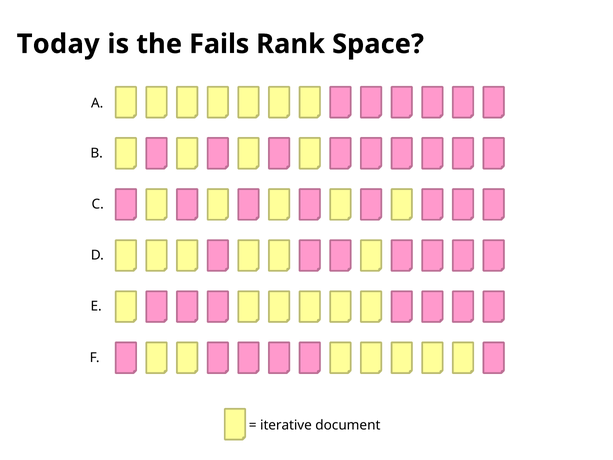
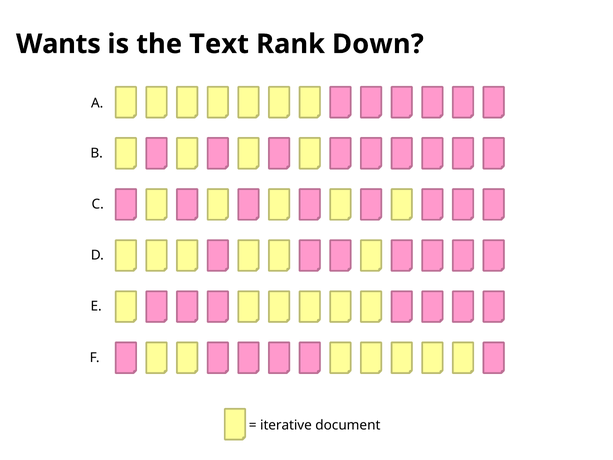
Today: Today -> Wants (58, 44)
Fails: Fails -> Text (219, 44)
Space: Space -> Down (378, 44)
